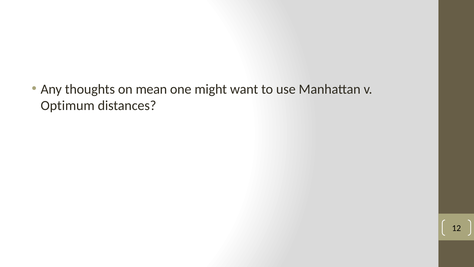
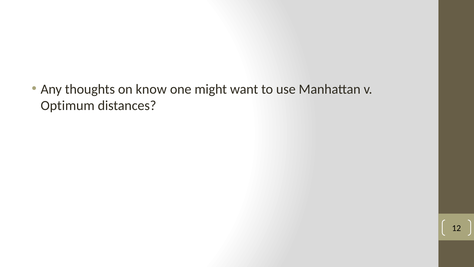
mean: mean -> know (151, 89)
